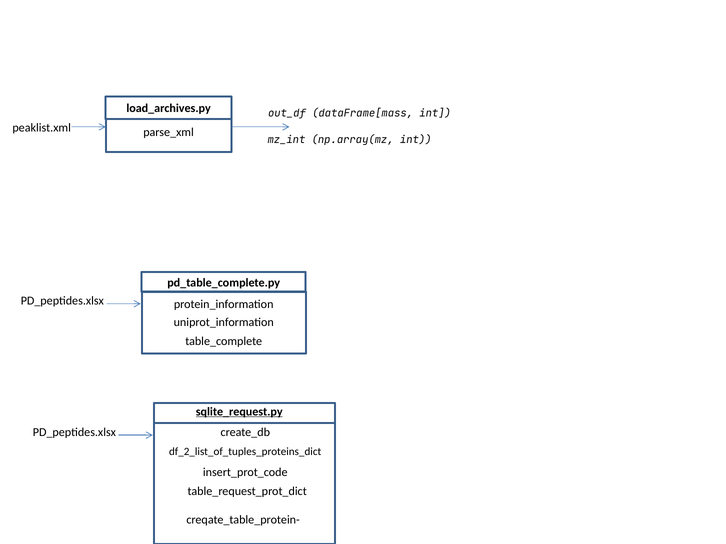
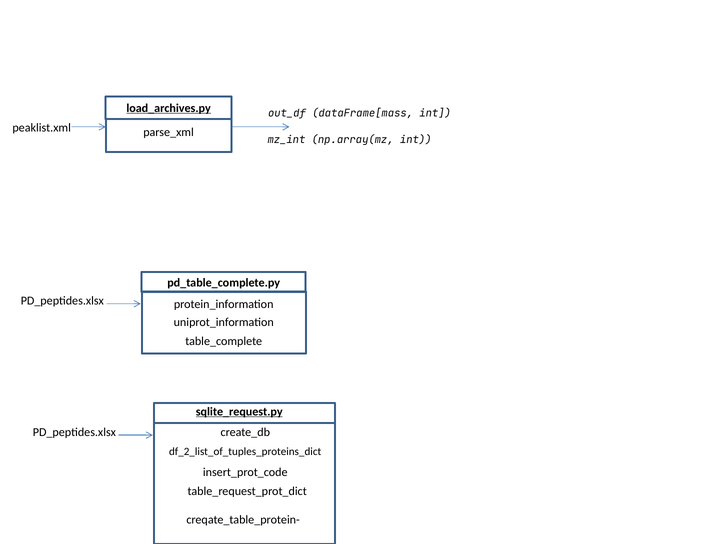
load_archives.py underline: none -> present (169, 108)
